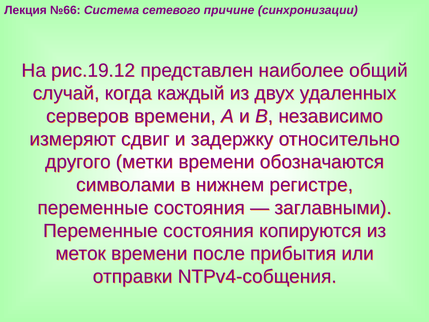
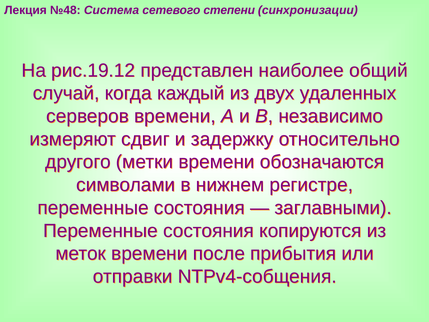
№66: №66 -> №48 (65, 10)
причине: причине -> степени (229, 10)
